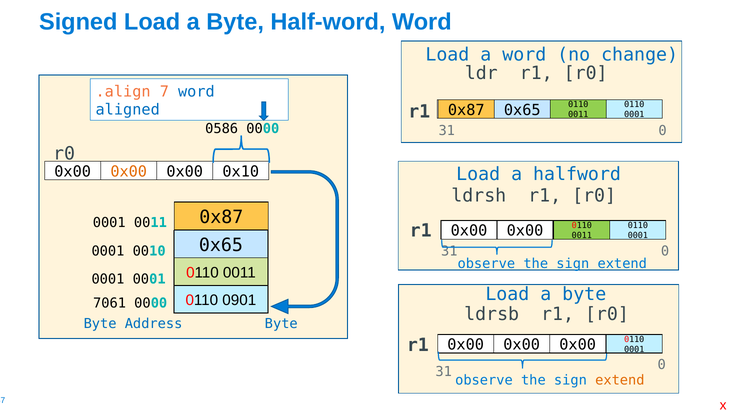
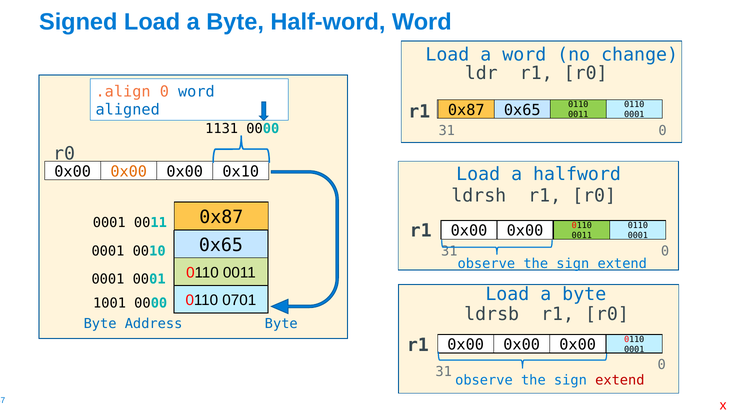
.align 7: 7 -> 0 (164, 91)
0586: 0586 -> 1131 (222, 129)
0901: 0901 -> 0701 (239, 300)
7061: 7061 -> 1001 (110, 303)
extend colour: orange -> red (620, 380)
